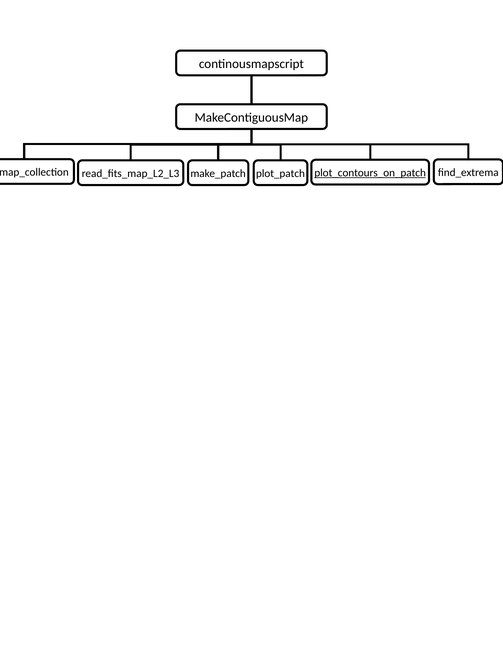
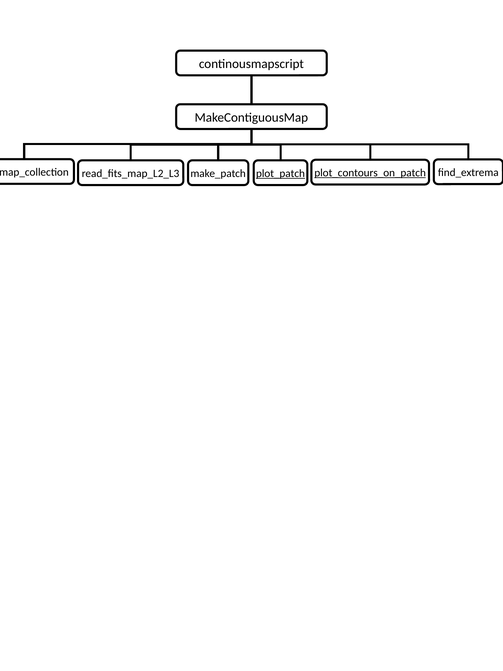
plot_patch underline: none -> present (280, 173)
